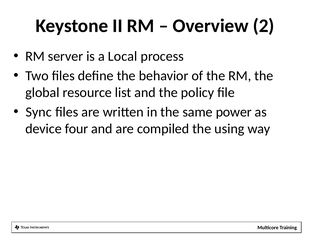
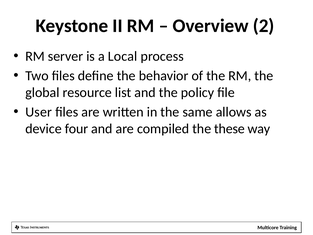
Sync: Sync -> User (39, 112)
power: power -> allows (234, 112)
using: using -> these (230, 129)
